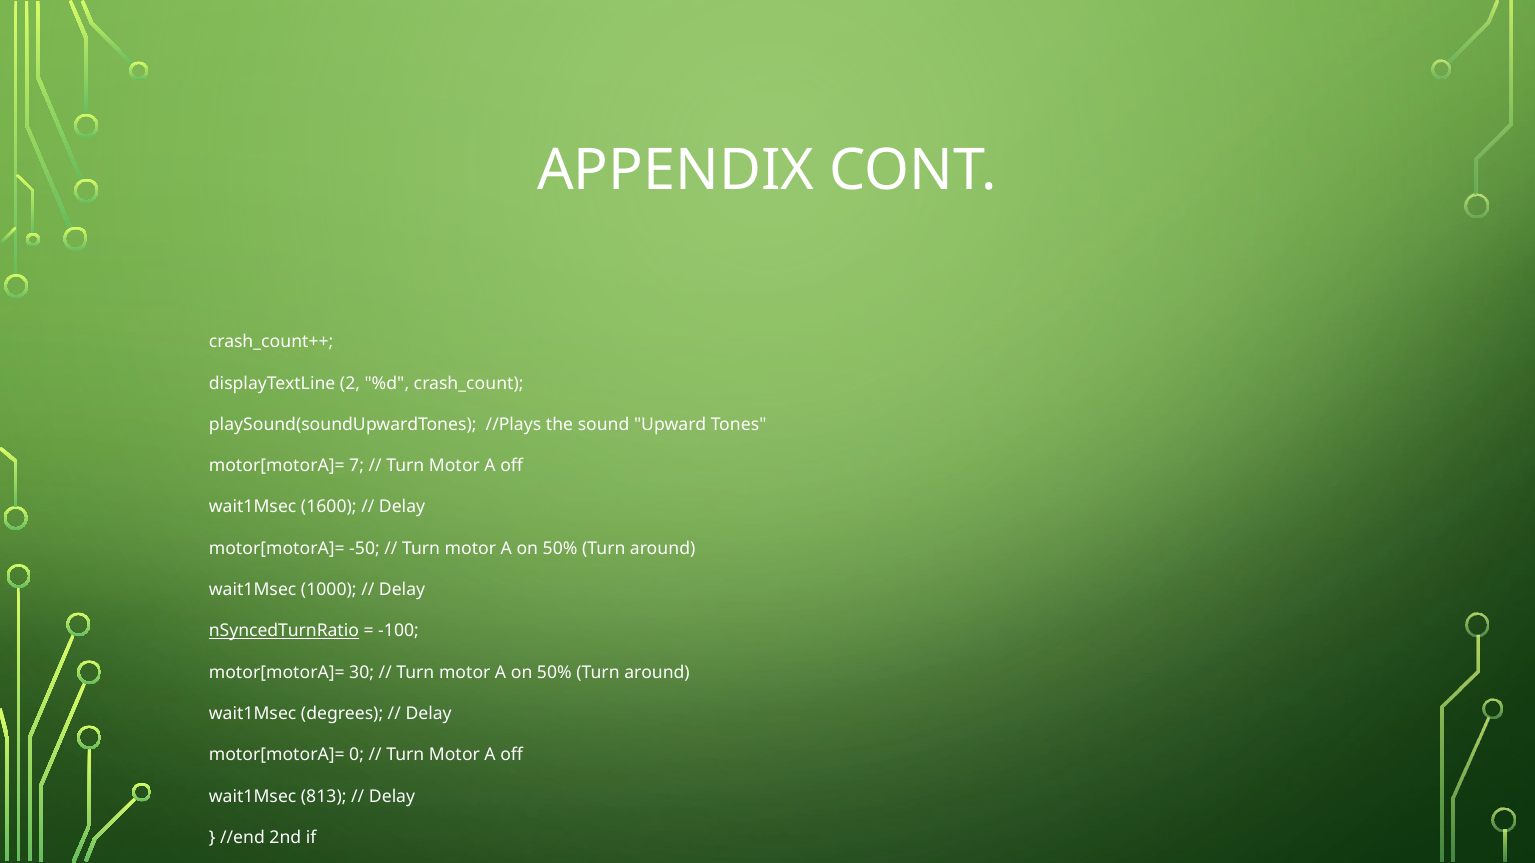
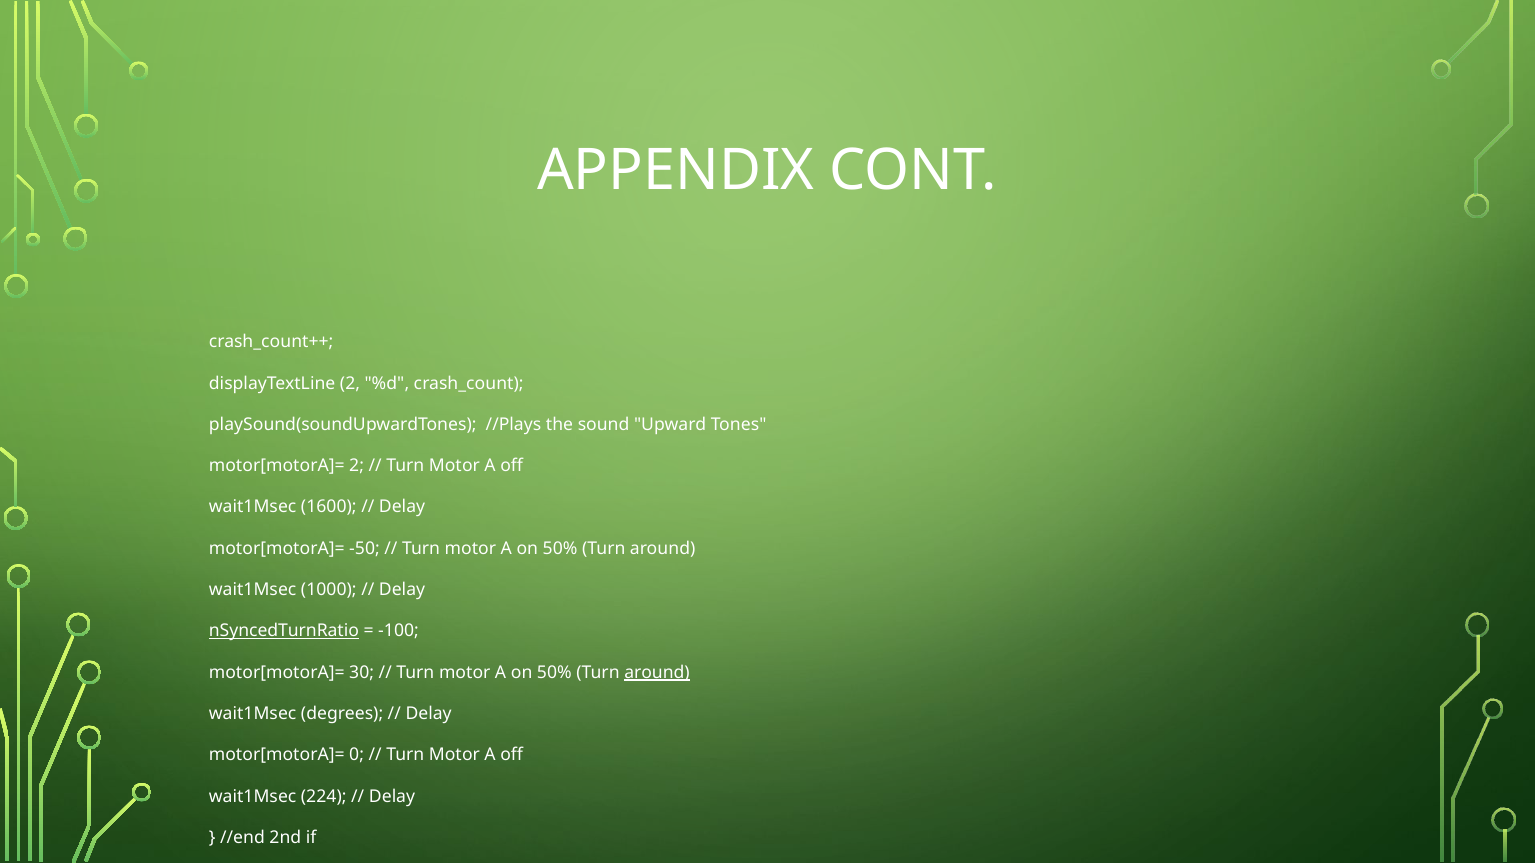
motor[motorA]= 7: 7 -> 2 (357, 466)
around underline: none -> present (657, 673)
813: 813 -> 224 (324, 797)
